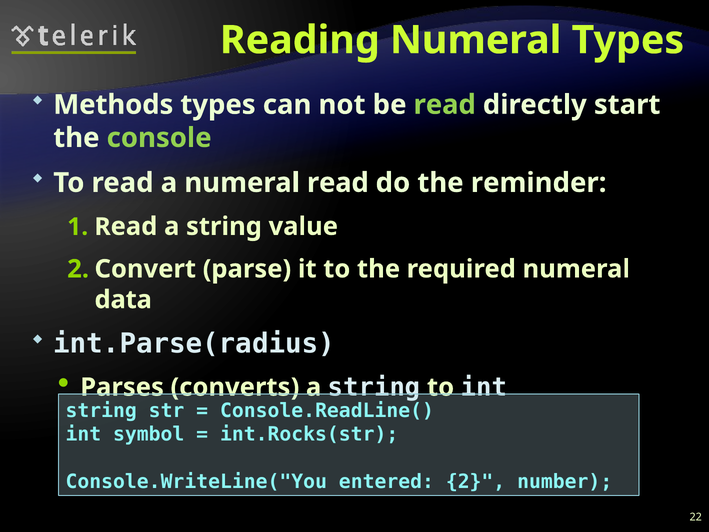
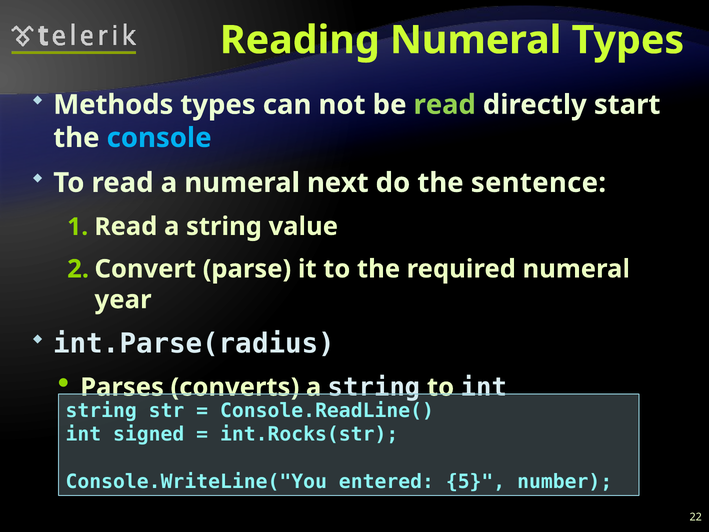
console colour: light green -> light blue (159, 138)
numeral read: read -> next (338, 183)
reminder: reminder -> sentence (538, 183)
data: data -> year (123, 300)
symbol: symbol -> signed (149, 434)
2: 2 -> 5 (476, 481)
